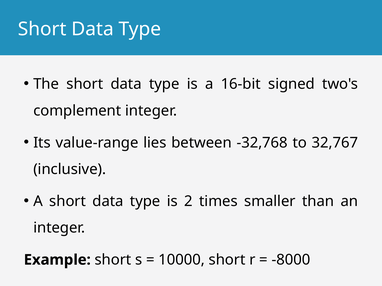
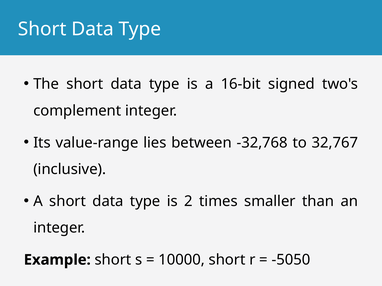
-8000: -8000 -> -5050 (291, 260)
